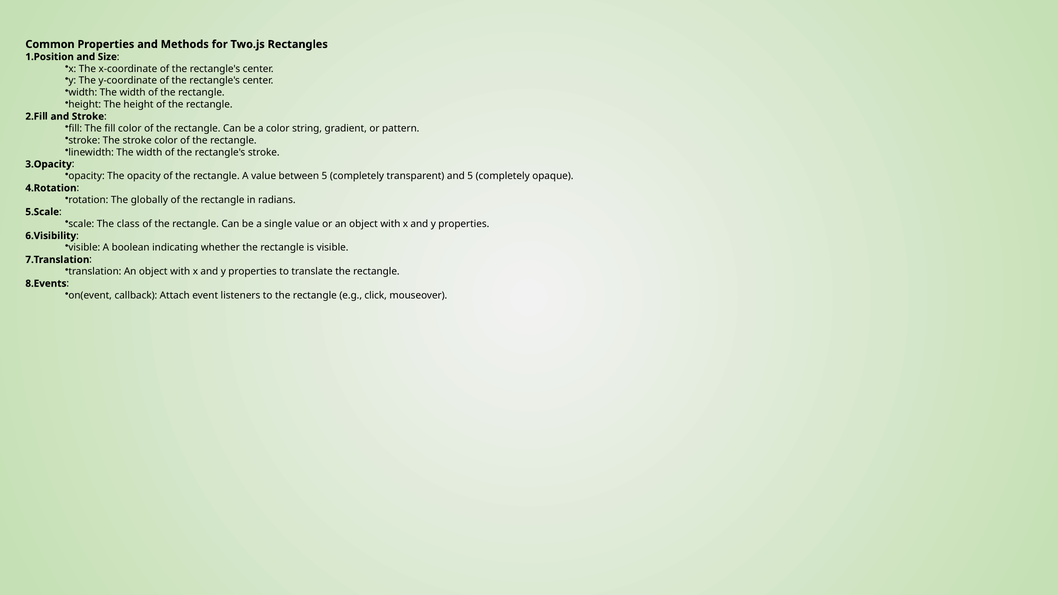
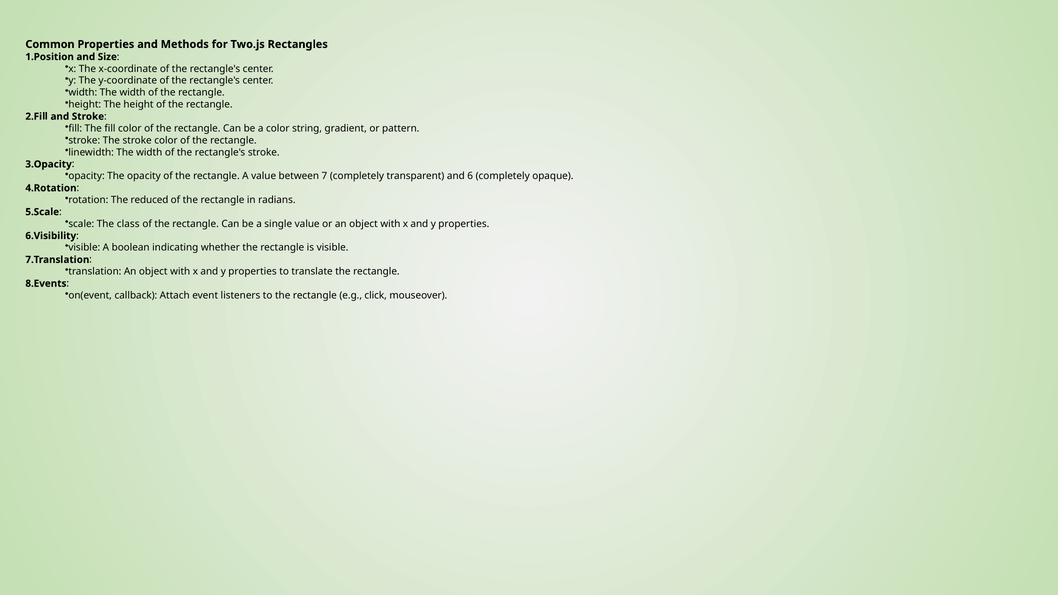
between 5: 5 -> 7 (324, 176)
and 5: 5 -> 6 (470, 176)
globally: globally -> reduced (149, 200)
